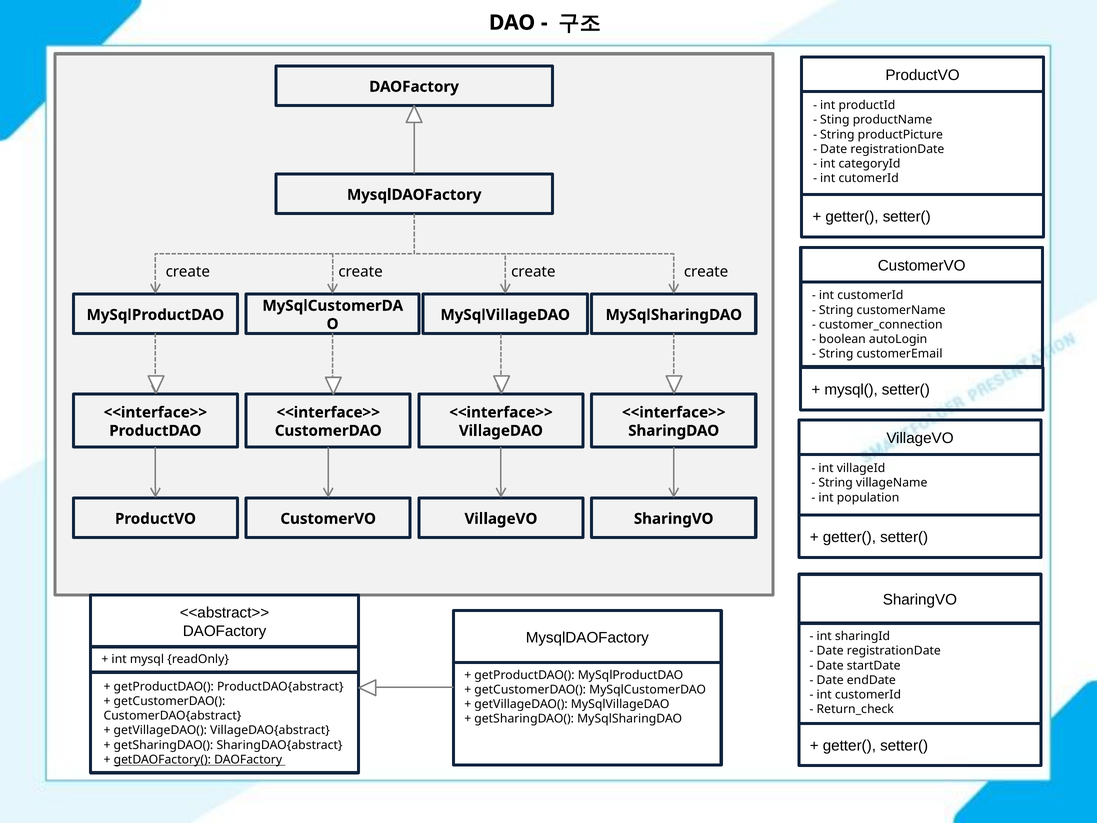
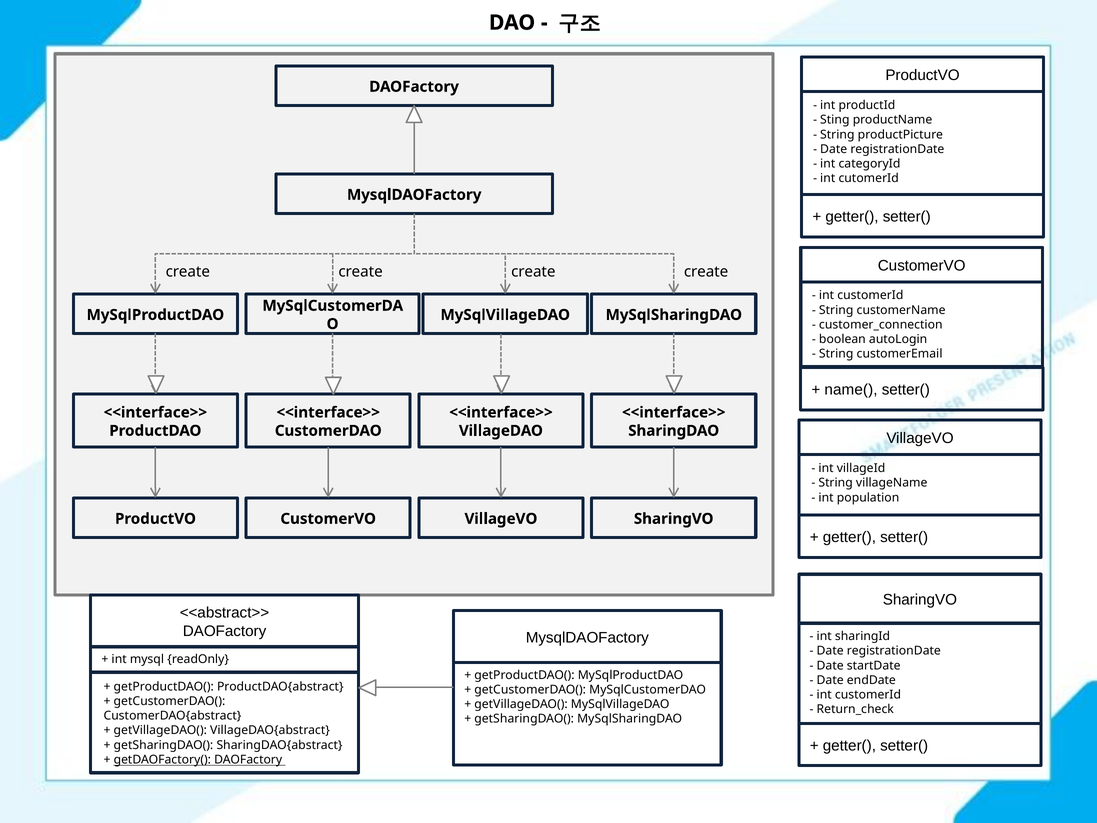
mysql(: mysql( -> name( (851, 390)
